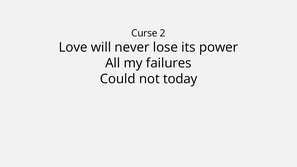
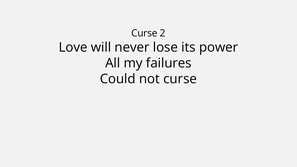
not today: today -> curse (180, 79)
